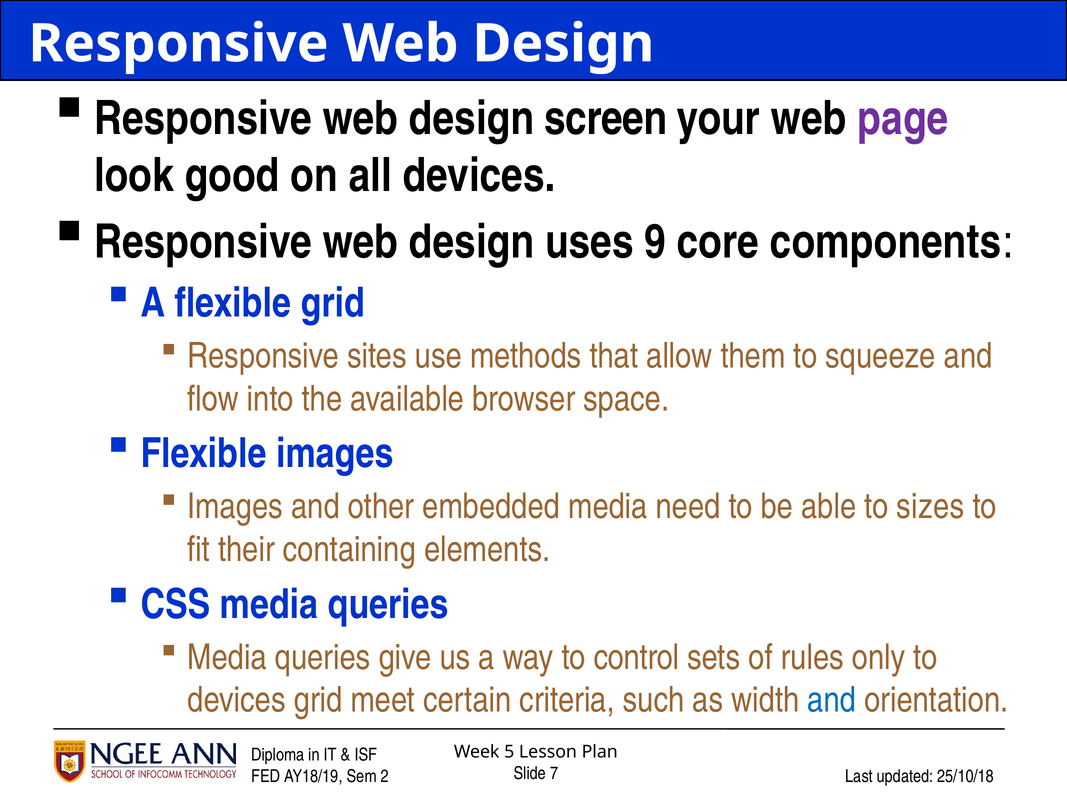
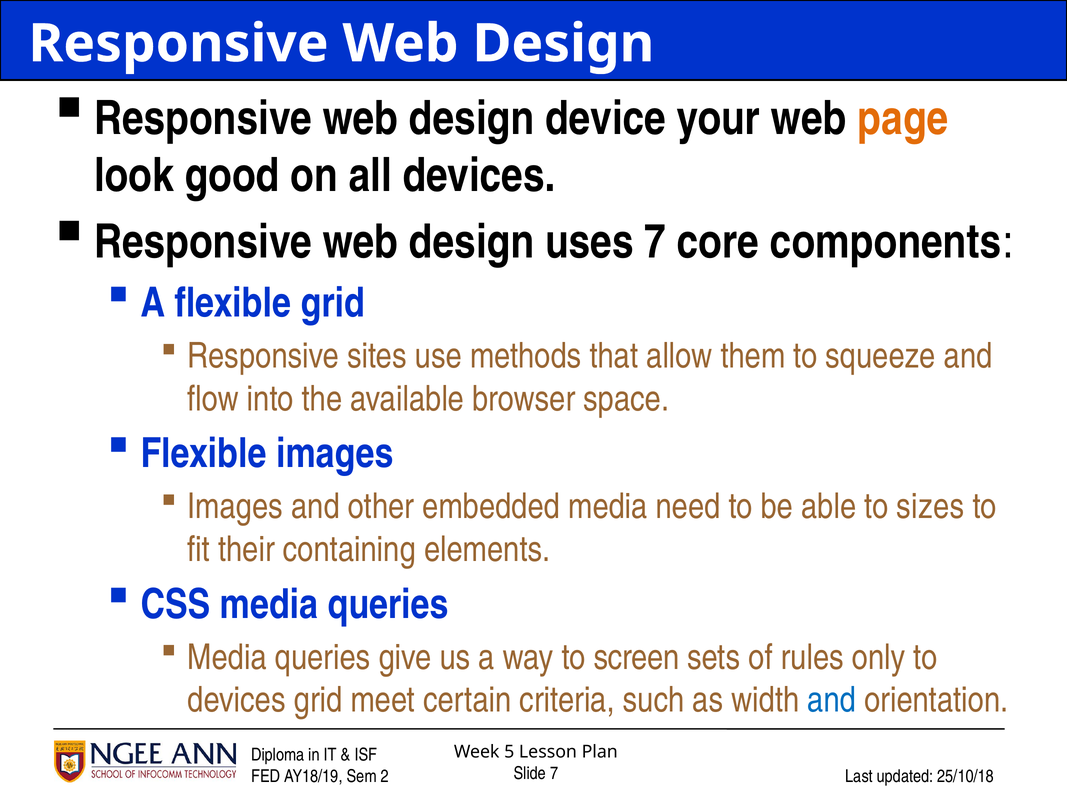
screen: screen -> device (606, 119)
page colour: purple -> orange (903, 119)
uses 9: 9 -> 7 (655, 242)
control: control -> screen (637, 657)
